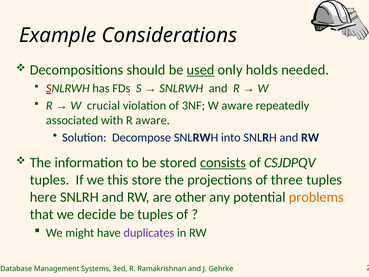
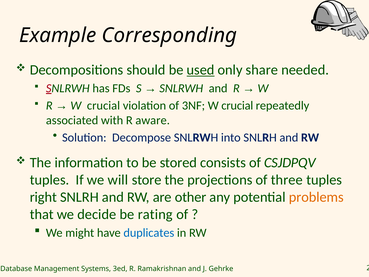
Considerations: Considerations -> Corresponding (169, 35)
holds: holds -> share (262, 70)
3NF W aware: aware -> crucial (237, 105)
consists underline: present -> none (223, 162)
this: this -> will (118, 180)
here: here -> right (43, 197)
be tuples: tuples -> rating (155, 214)
duplicates colour: purple -> blue (149, 232)
